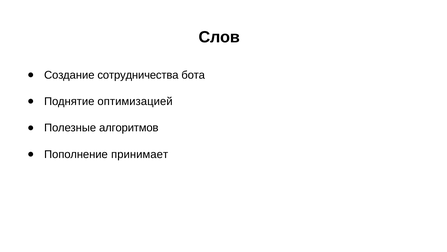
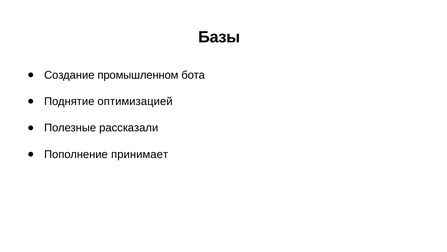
Слов: Слов -> Базы (219, 37)
сотрудничества: сотрудничества -> промышленном (138, 75)
алгоритмов: алгоритмов -> рассказали (129, 128)
